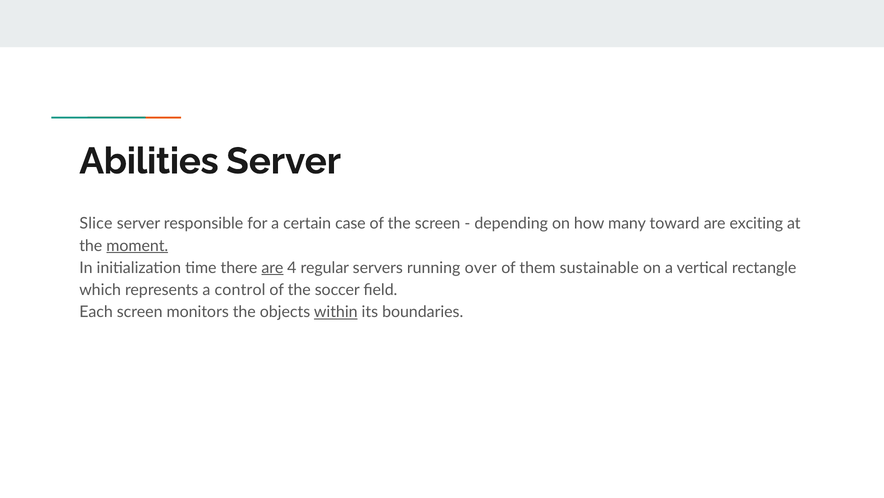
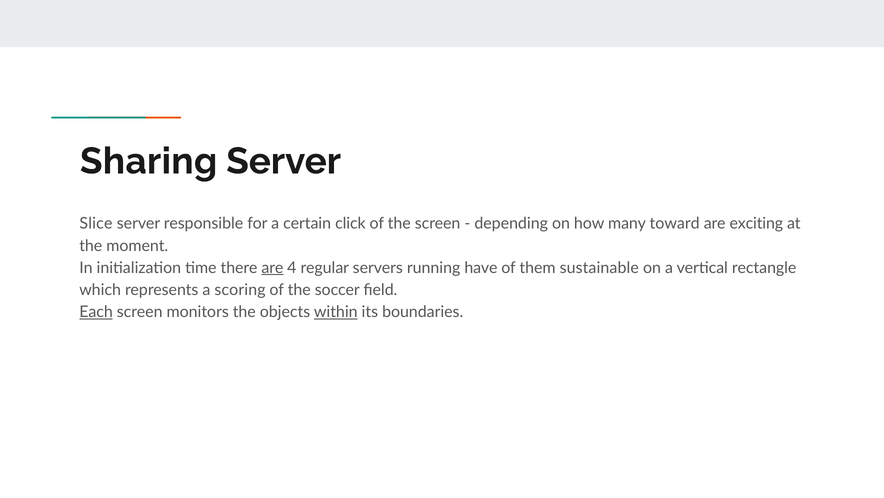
Abilities: Abilities -> Sharing (149, 161)
case: case -> click (350, 223)
moment underline: present -> none (137, 245)
over: over -> have (481, 267)
control: control -> scoring (240, 289)
Each underline: none -> present (96, 312)
